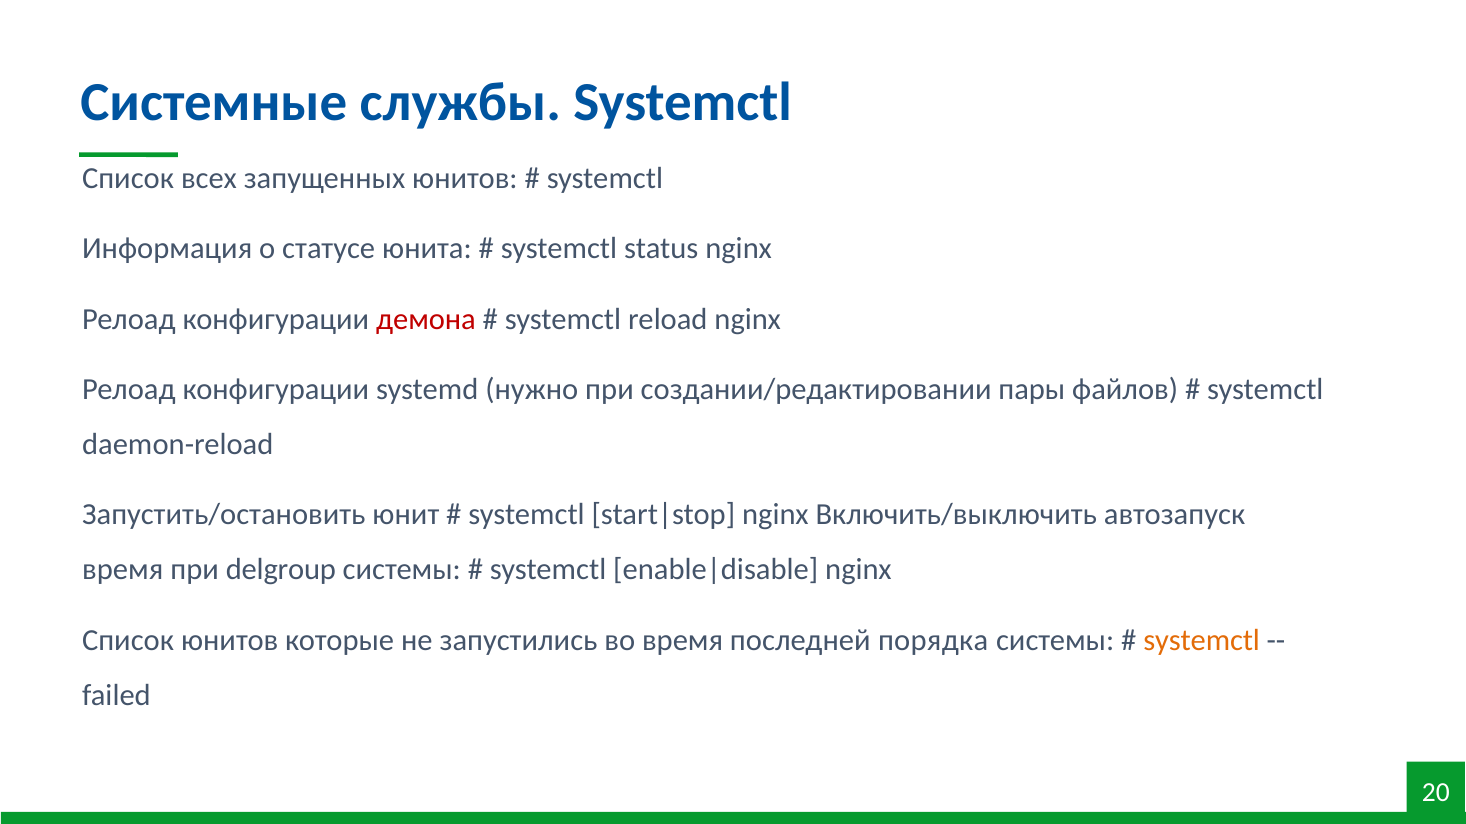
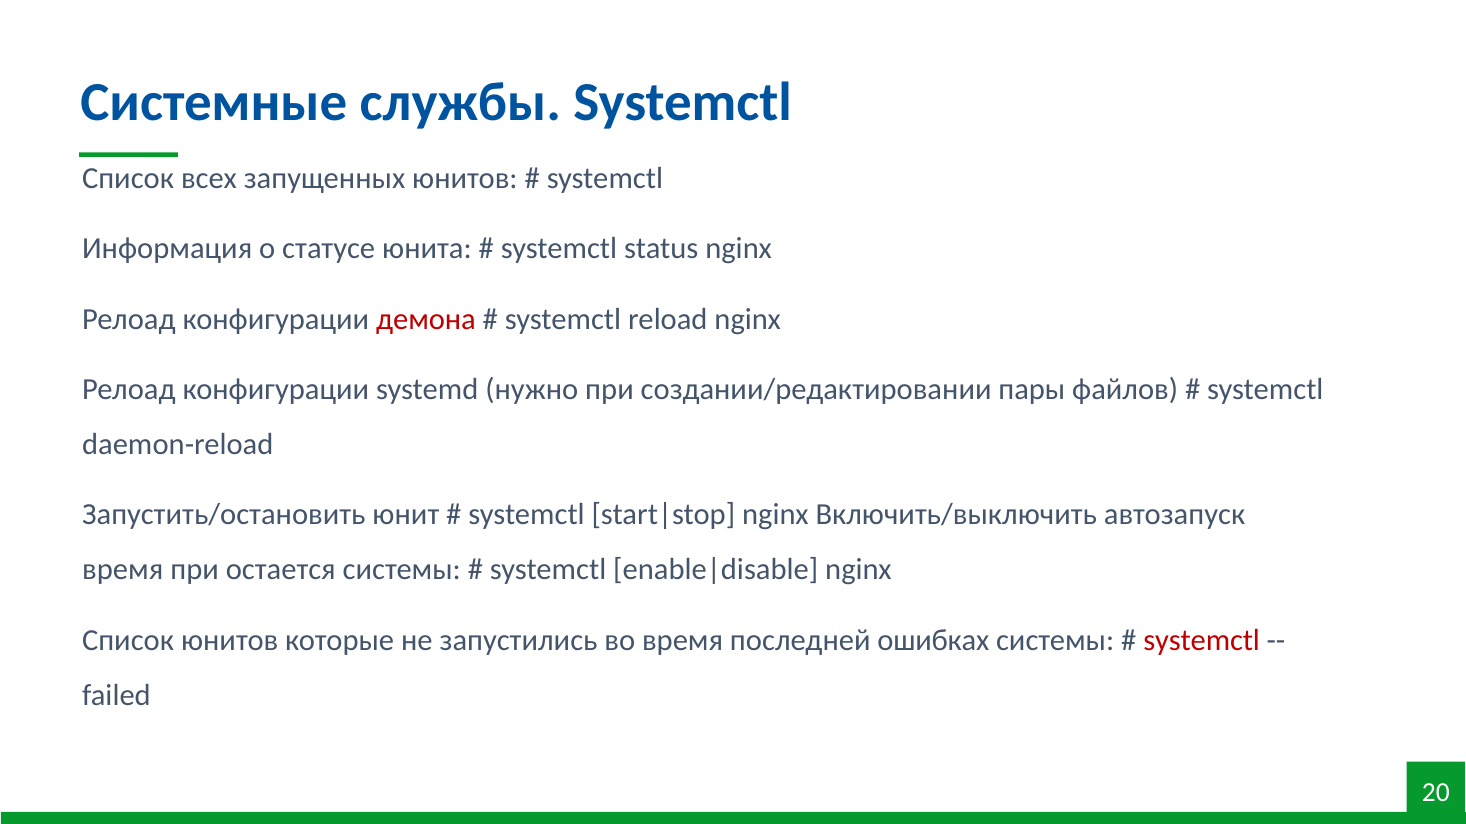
delgroup: delgroup -> остается (281, 570)
порядка: порядка -> ошибках (933, 640)
systemctl colour: orange -> red (1202, 640)
